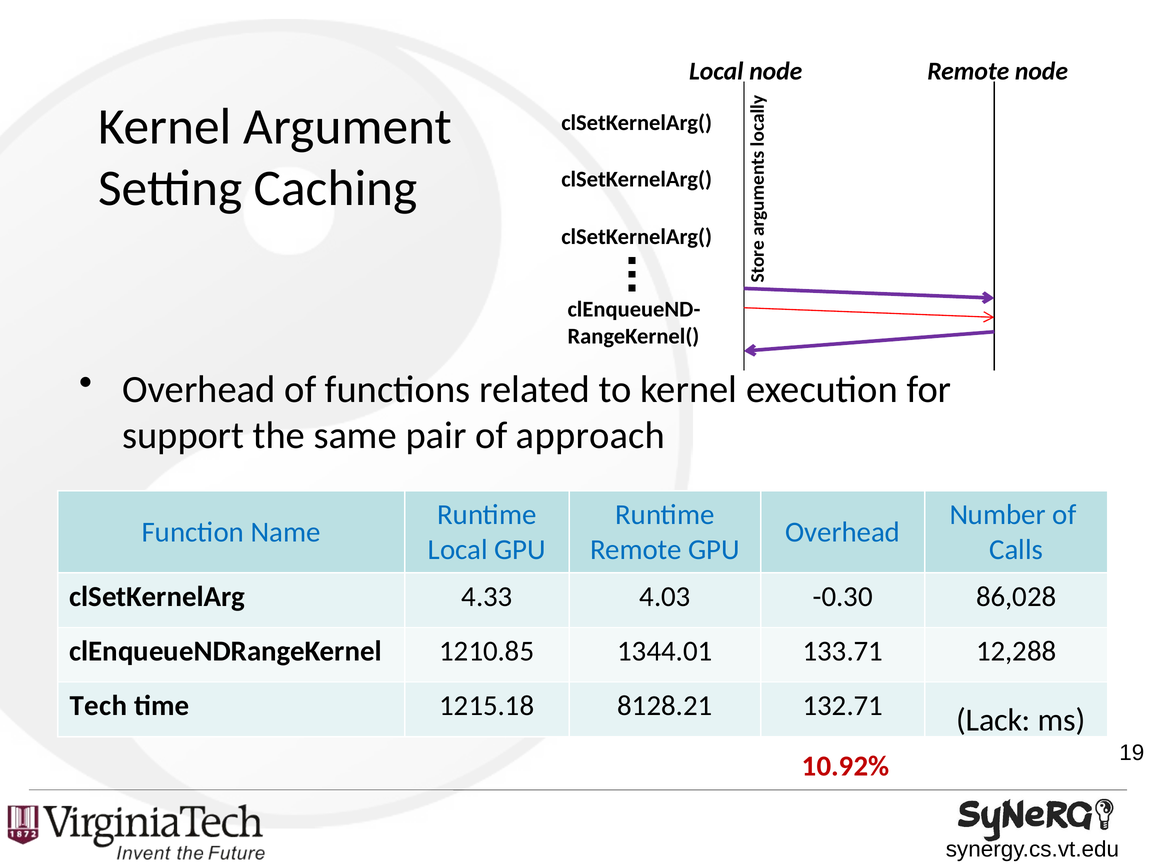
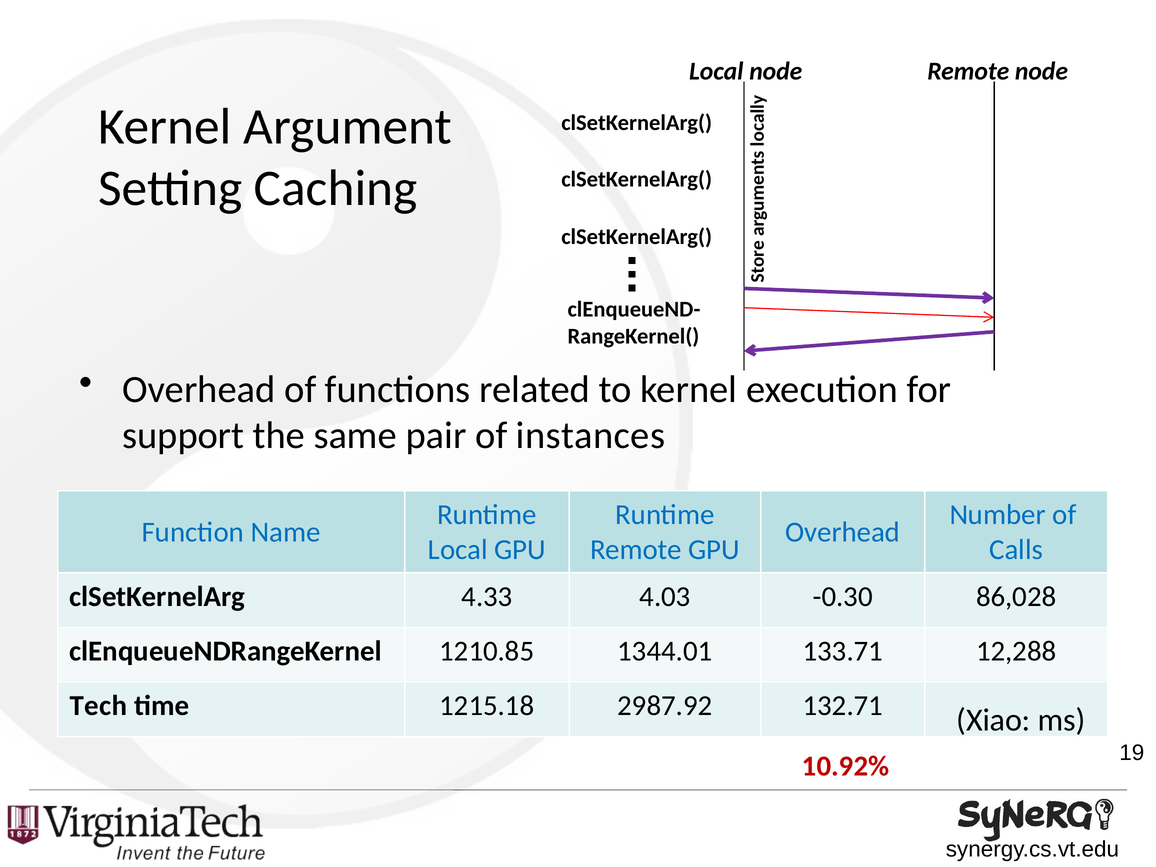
approach: approach -> instances (590, 436)
8128.21: 8128.21 -> 2987.92 (665, 706)
Lack: Lack -> Xiao (993, 720)
